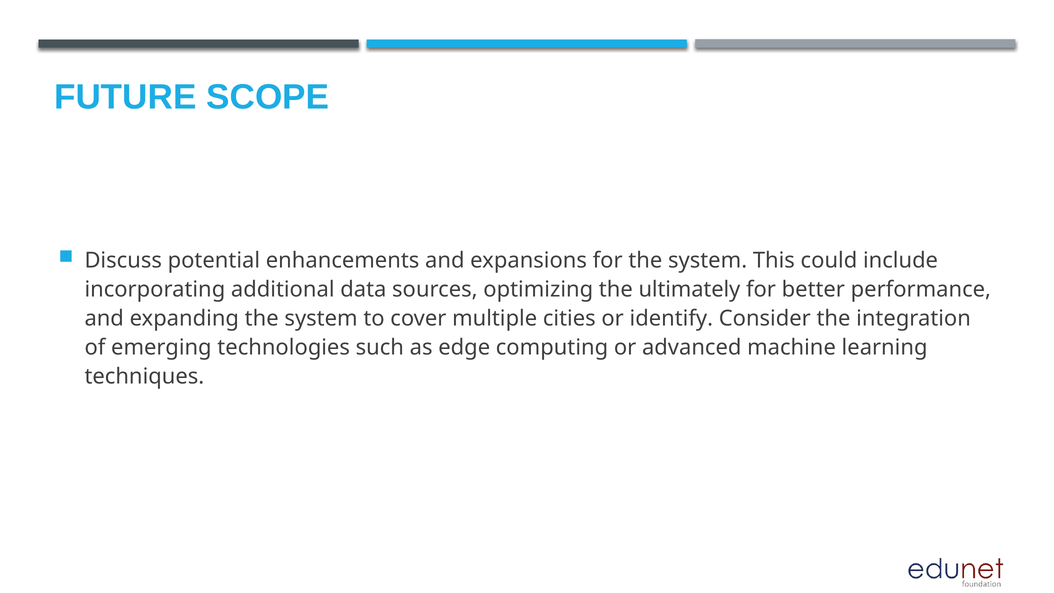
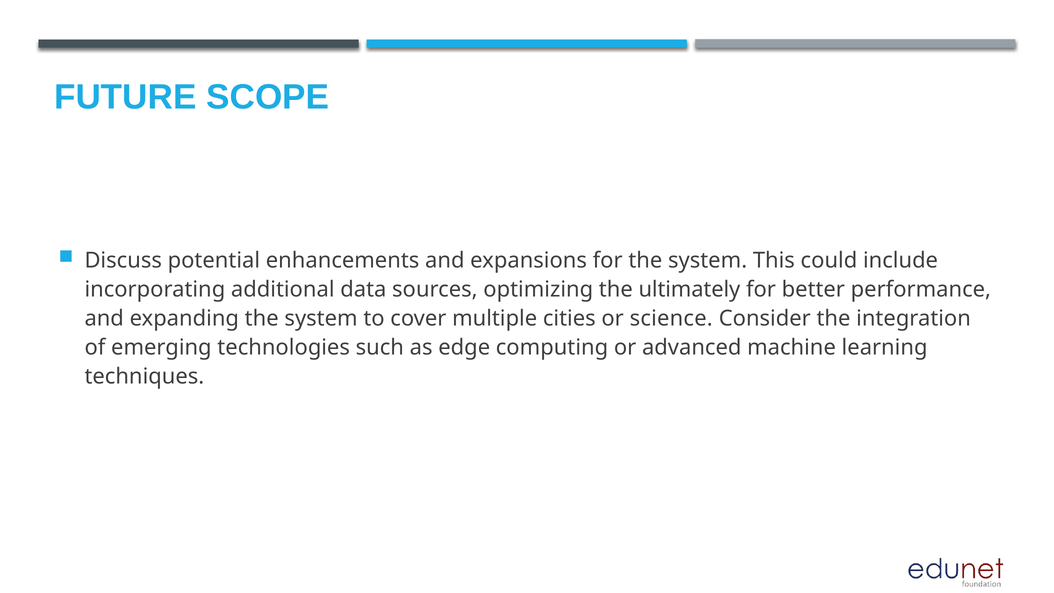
identify: identify -> science (671, 319)
